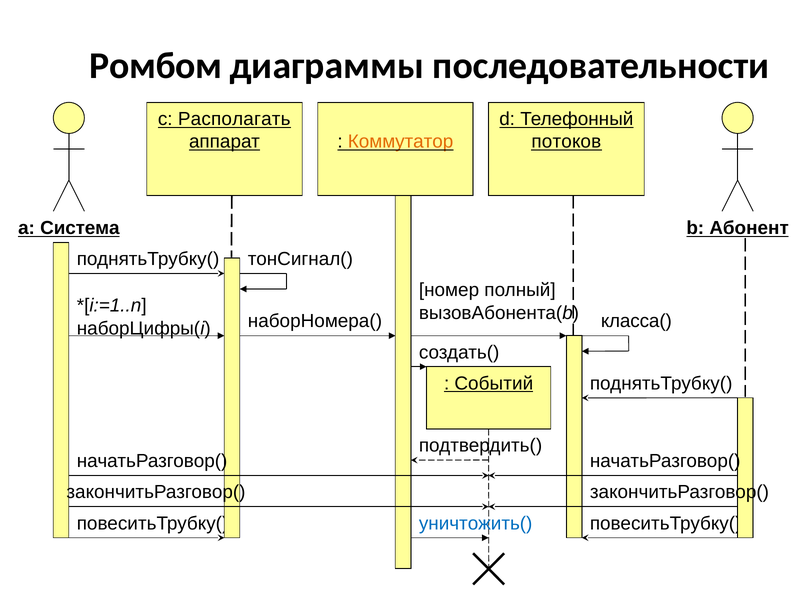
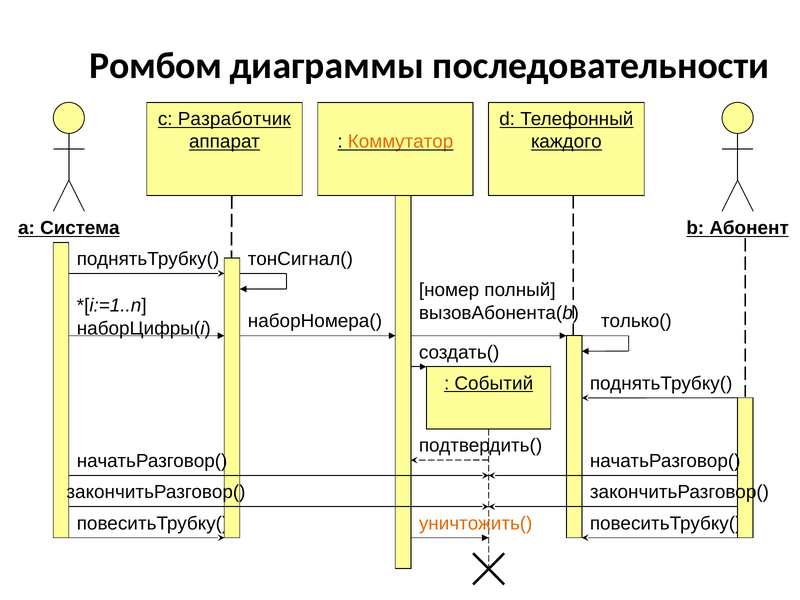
Располагать: Располагать -> Разработчик (234, 119)
потоков: потоков -> каждого (566, 142)
класса(: класса( -> только( (636, 321)
уничтожить( colour: blue -> orange (476, 523)
